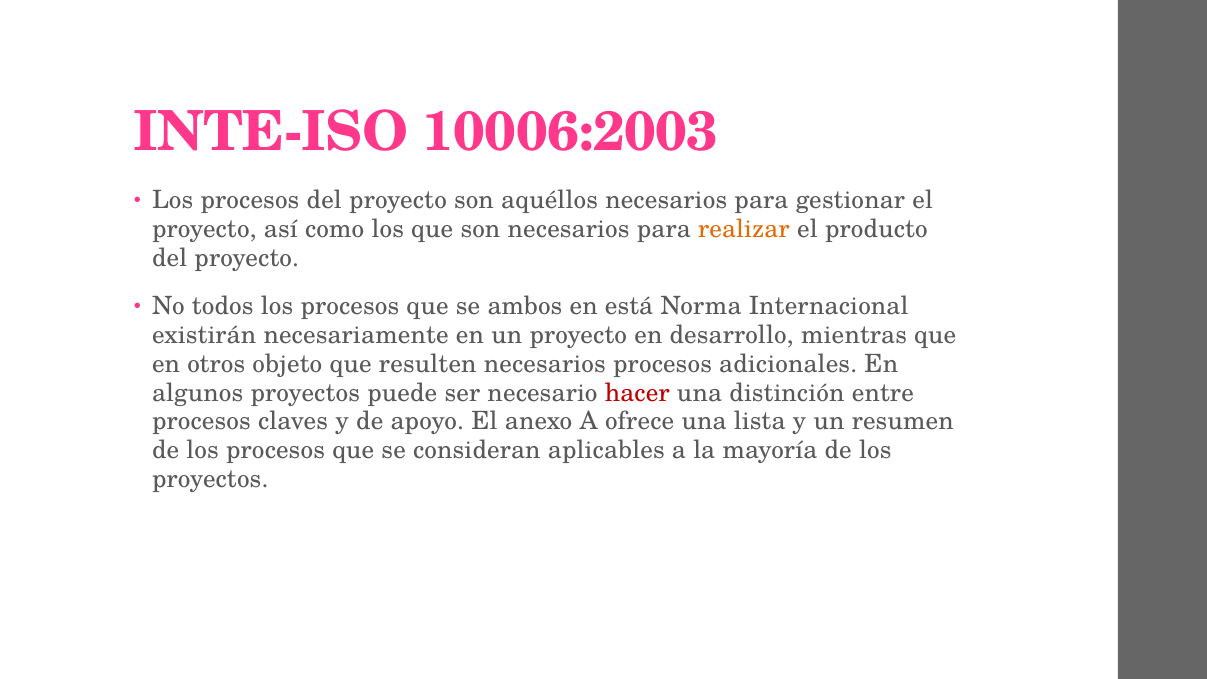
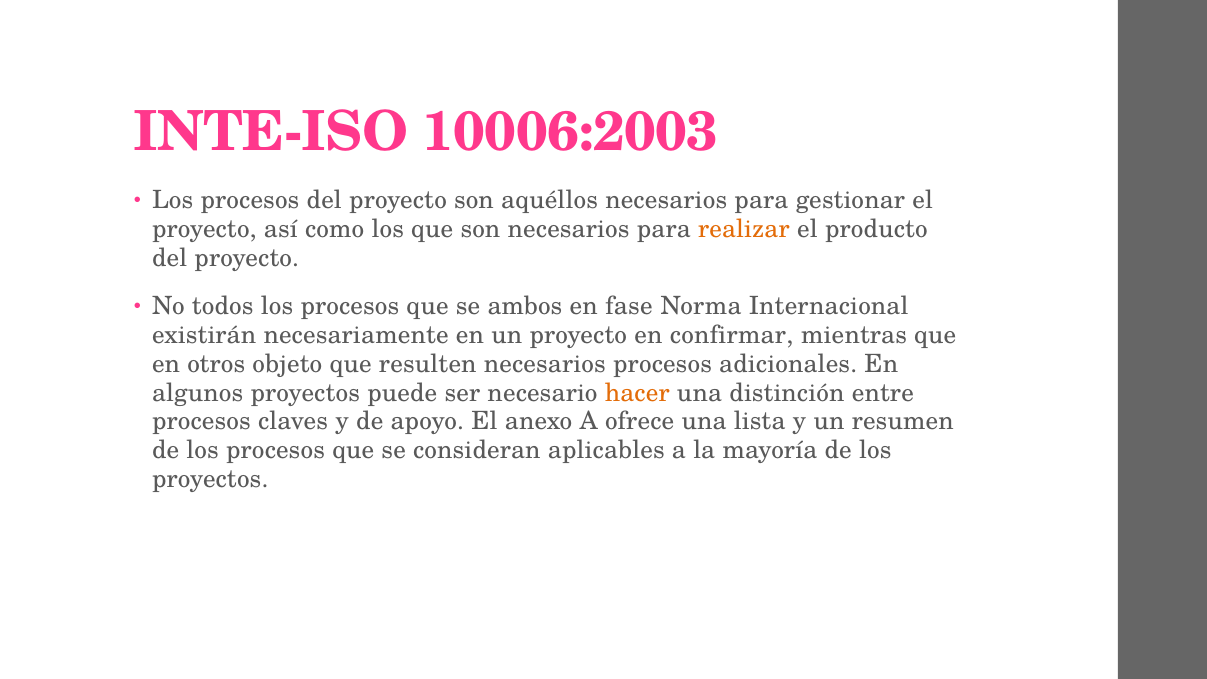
está: está -> fase (629, 307)
desarrollo: desarrollo -> confirmar (732, 335)
hacer colour: red -> orange (637, 393)
